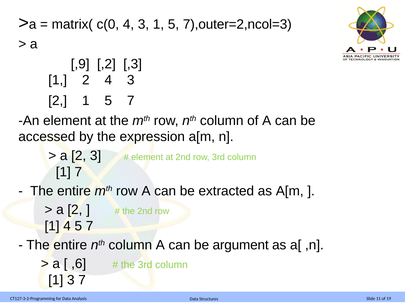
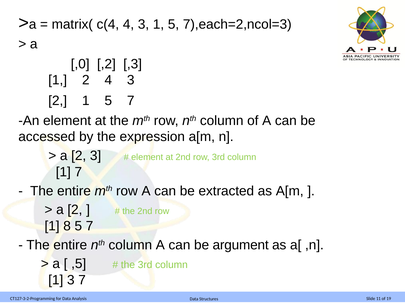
c(0: c(0 -> c(4 (108, 24)
7),outer=2,ncol=3: 7),outer=2,ncol=3 -> 7),each=2,ncol=3 (237, 24)
,9: ,9 -> ,0 (80, 64)
1 4: 4 -> 8 (67, 226)
,6: ,6 -> ,5 (79, 264)
